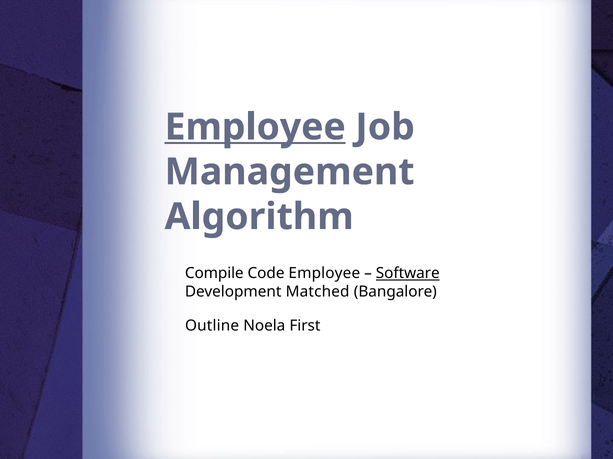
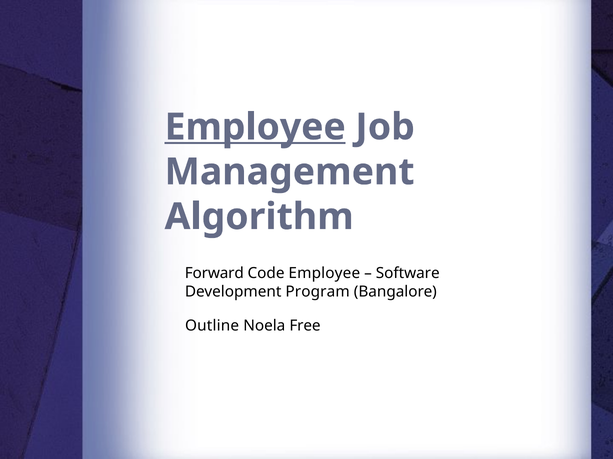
Compile: Compile -> Forward (214, 274)
Software underline: present -> none (408, 274)
Matched: Matched -> Program (318, 292)
First: First -> Free (305, 326)
